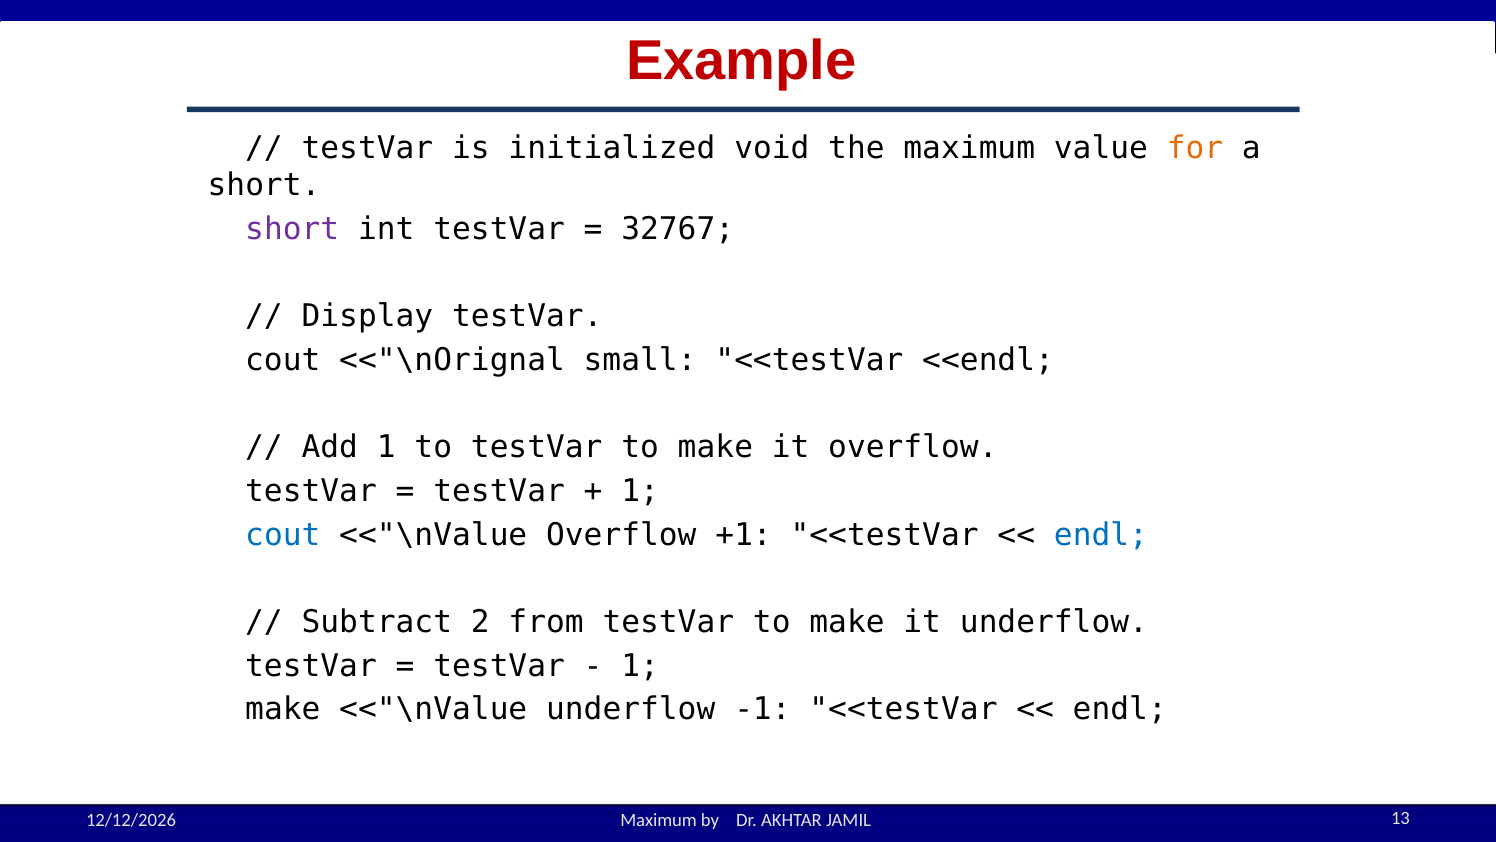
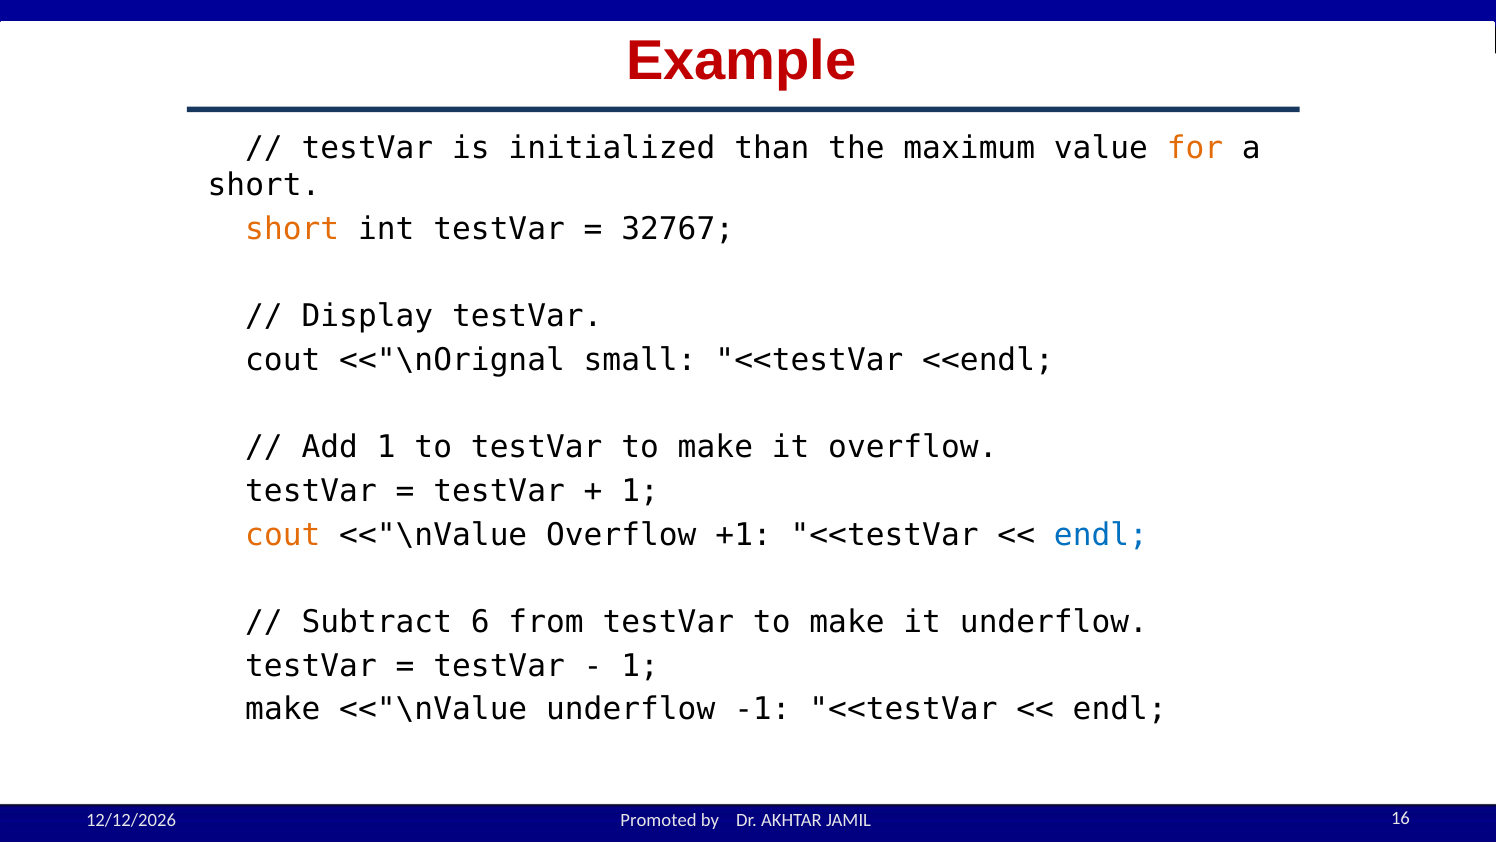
void: void -> than (772, 148)
short colour: purple -> orange (292, 229)
cout colour: blue -> orange (283, 535)
2: 2 -> 6 (480, 622)
Maximum: Maximum -> Promoted (659, 820)
13: 13 -> 16 (1400, 818)
